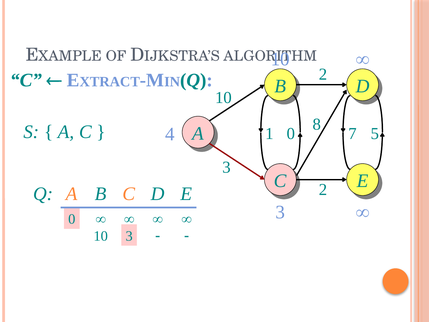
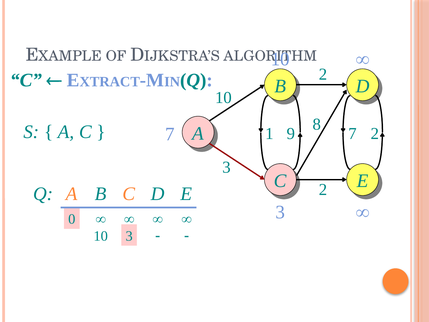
4: 4 -> 7 (170, 134)
1 0: 0 -> 9 (291, 134)
7 5: 5 -> 2 (375, 134)
